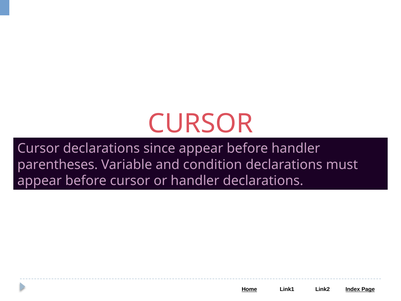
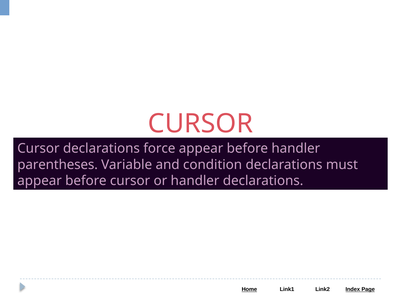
since: since -> force (159, 148)
